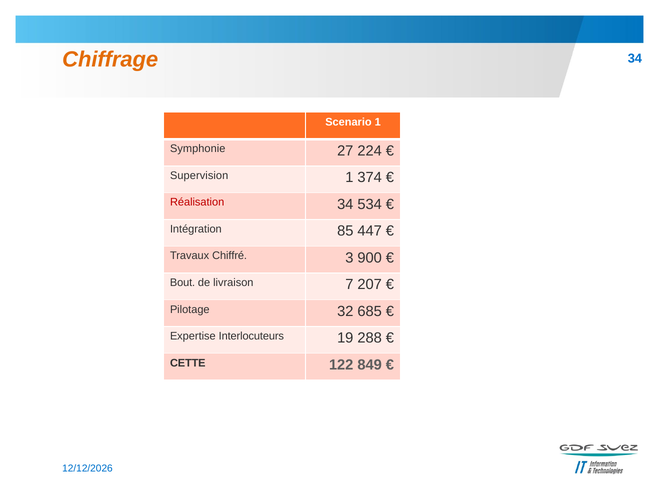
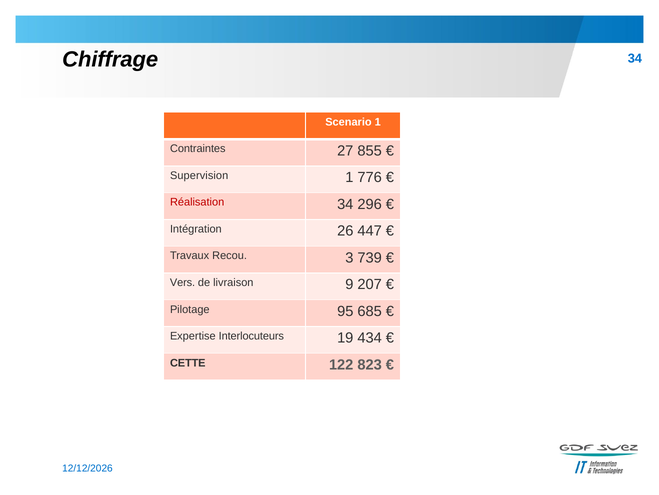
Chiffrage colour: orange -> black (110, 59)
Symphonie: Symphonie -> Contraintes (198, 149)
224: 224 -> 855 (370, 151)
374: 374 -> 776 (370, 177)
534: 534 -> 296 (370, 204)
85: 85 -> 26 (345, 231)
Chiffré: Chiffré -> Recou (230, 255)
900: 900 -> 739 (370, 257)
Bout: Bout -> Vers (183, 282)
7: 7 -> 9 (349, 284)
32: 32 -> 95 (345, 311)
288: 288 -> 434 (370, 338)
849: 849 -> 823 (370, 364)
